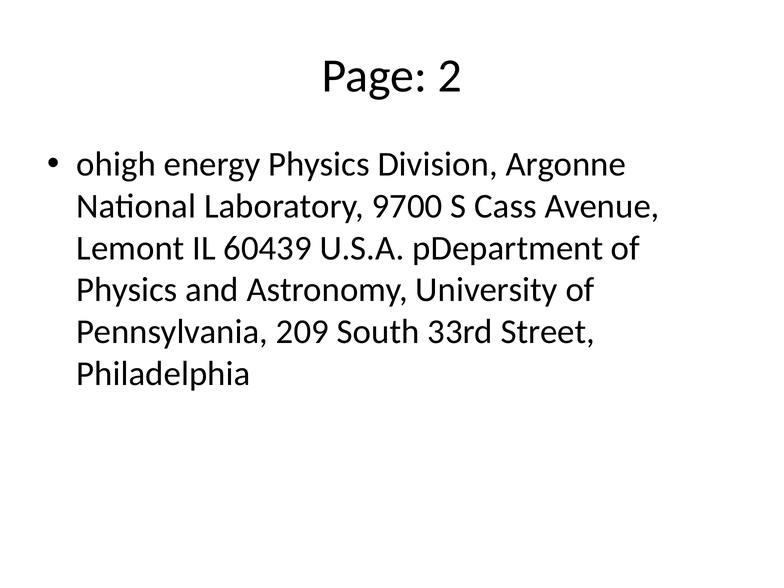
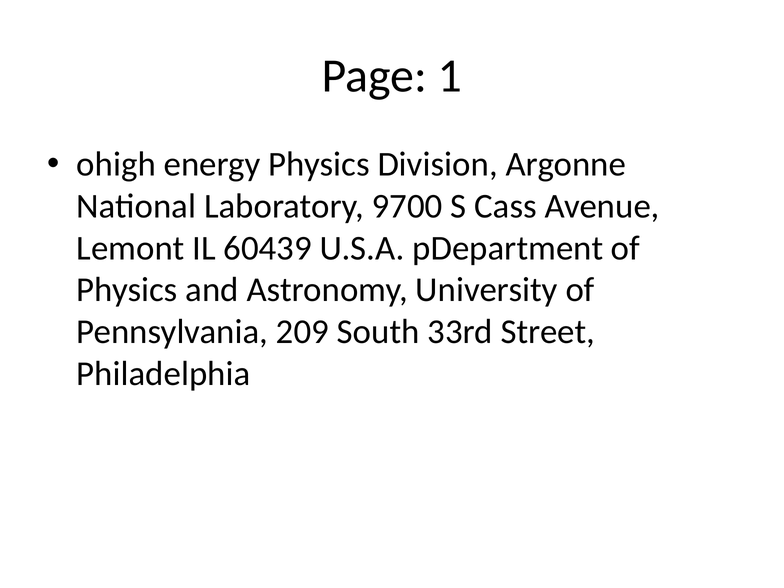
2: 2 -> 1 (450, 76)
